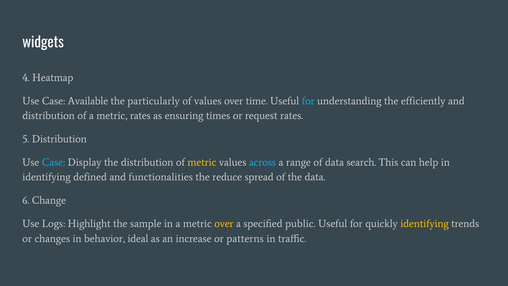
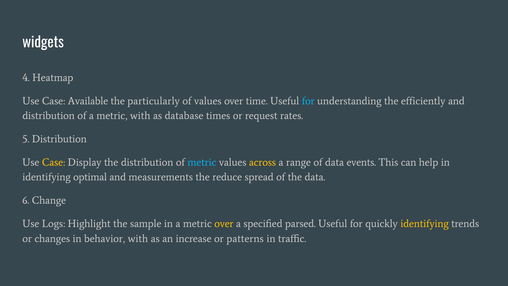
metric rates: rates -> with (140, 116)
ensuring: ensuring -> database (184, 116)
Case colour: light blue -> yellow (54, 162)
metric colour: yellow -> light blue (202, 162)
across colour: light blue -> yellow (262, 162)
search: search -> events (361, 162)
defined: defined -> optimal (90, 177)
functionalities: functionalities -> measurements (161, 177)
public: public -> parsed (300, 224)
behavior ideal: ideal -> with (138, 238)
